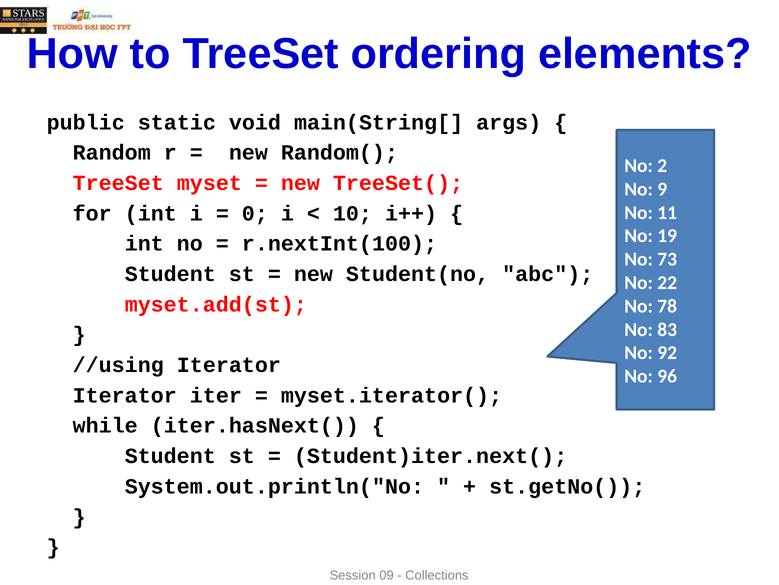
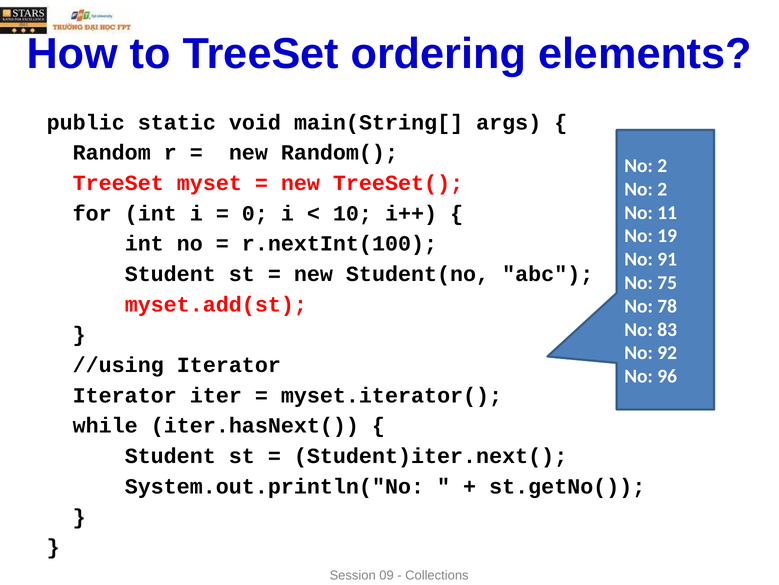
9: 9 -> 2 (662, 189)
73: 73 -> 91 (667, 259)
22: 22 -> 75 (667, 282)
